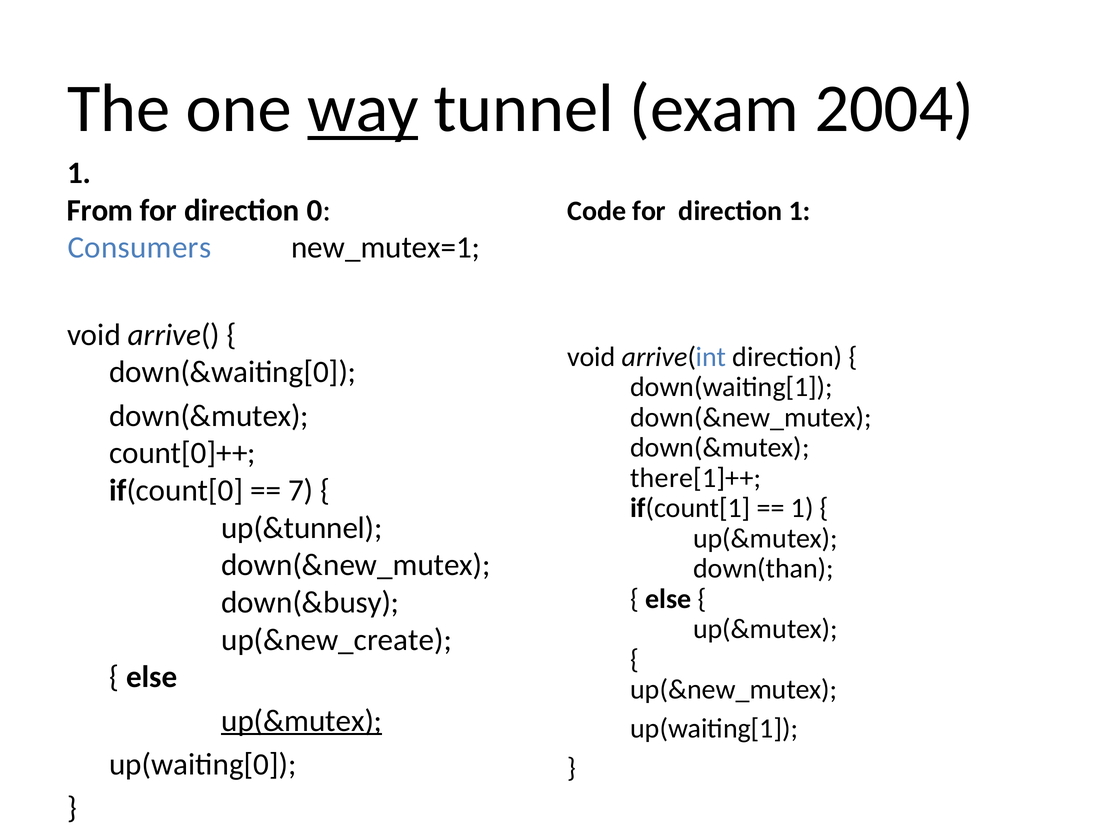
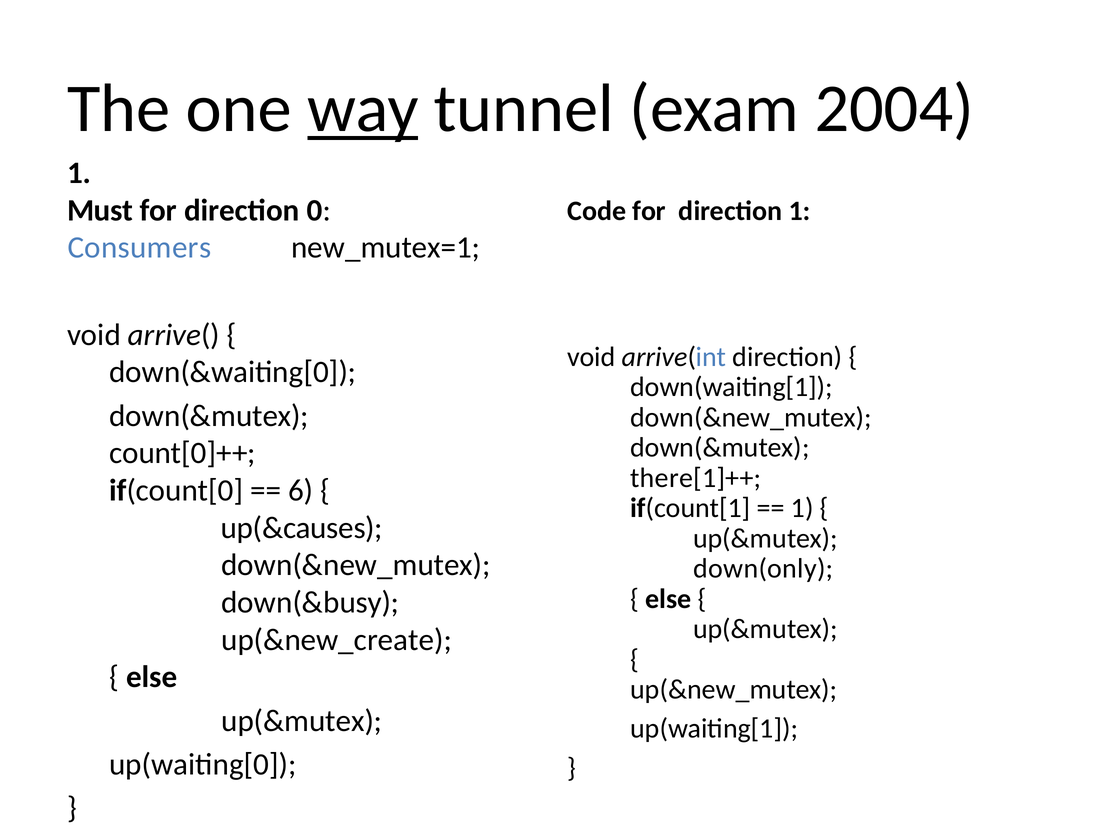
From: From -> Must (100, 210)
7: 7 -> 6 (301, 490)
up(&tunnel: up(&tunnel -> up(&causes (302, 528)
down(than: down(than -> down(only (763, 569)
up(&mutex underline: present -> none (302, 721)
